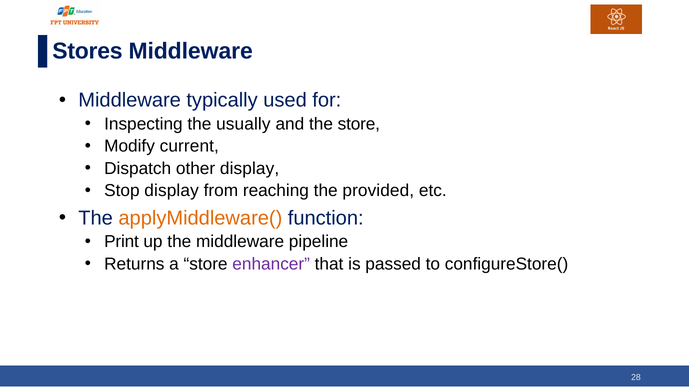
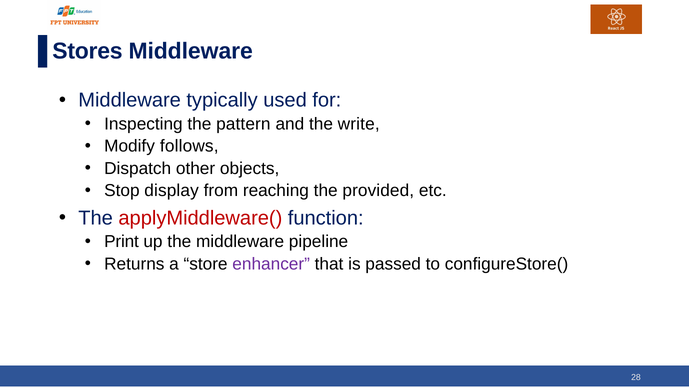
usually: usually -> pattern (243, 124)
the store: store -> write (359, 124)
current: current -> follows (189, 146)
other display: display -> objects (250, 168)
applyMiddleware( colour: orange -> red (200, 218)
